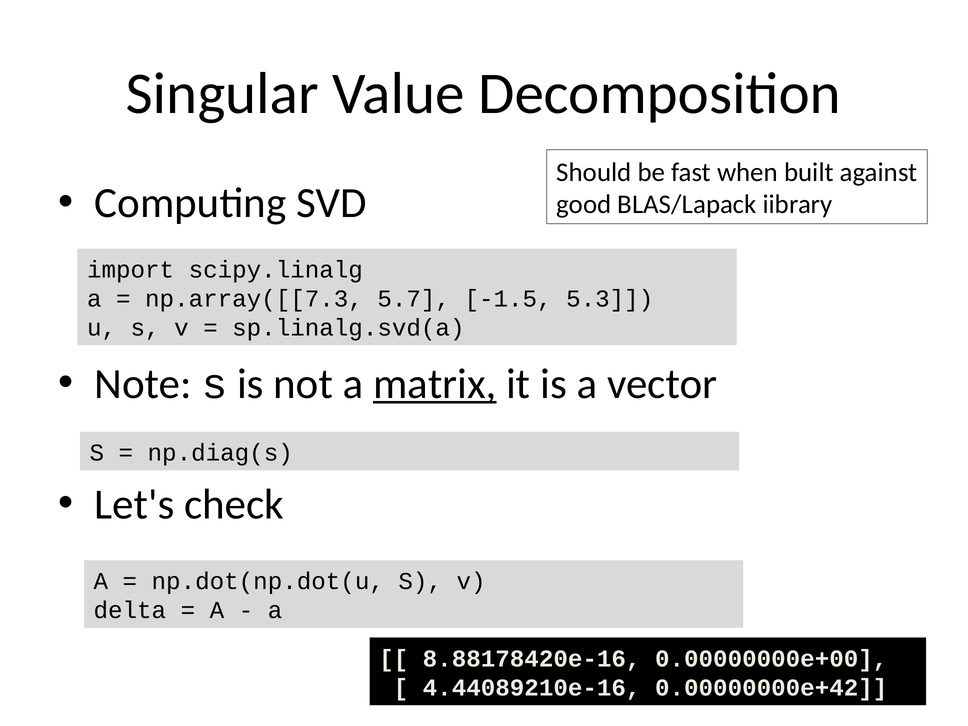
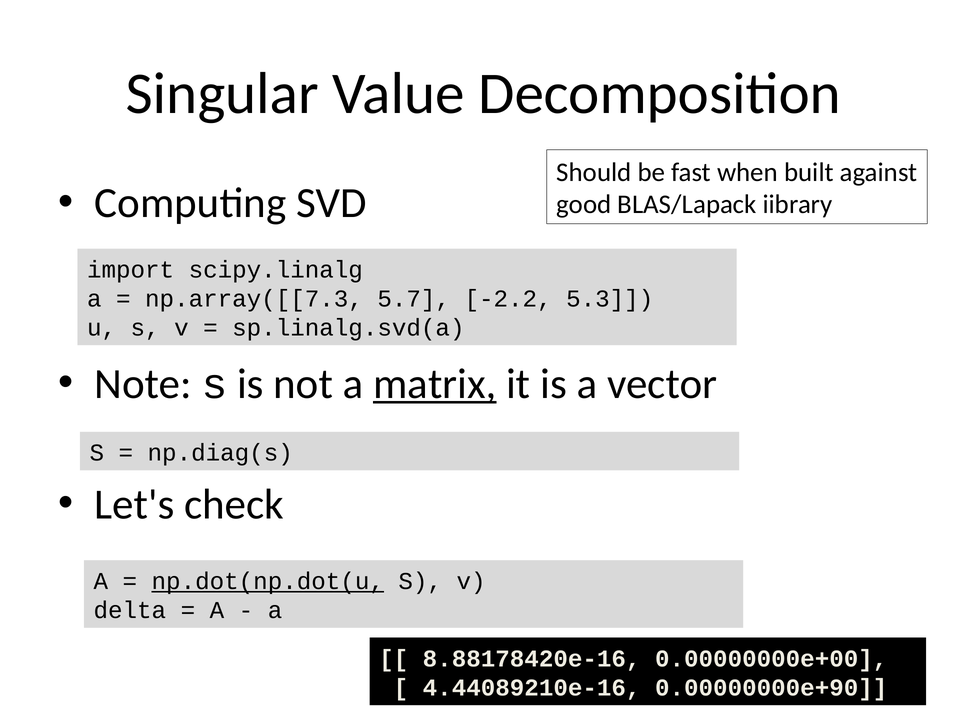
-1.5: -1.5 -> -2.2 (508, 299)
np.dot(np.dot(u underline: none -> present (268, 581)
0.00000000e+42: 0.00000000e+42 -> 0.00000000e+90 (771, 688)
